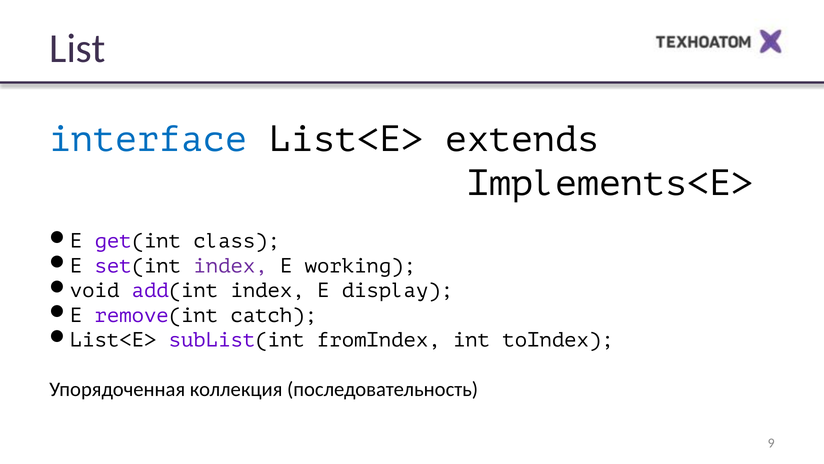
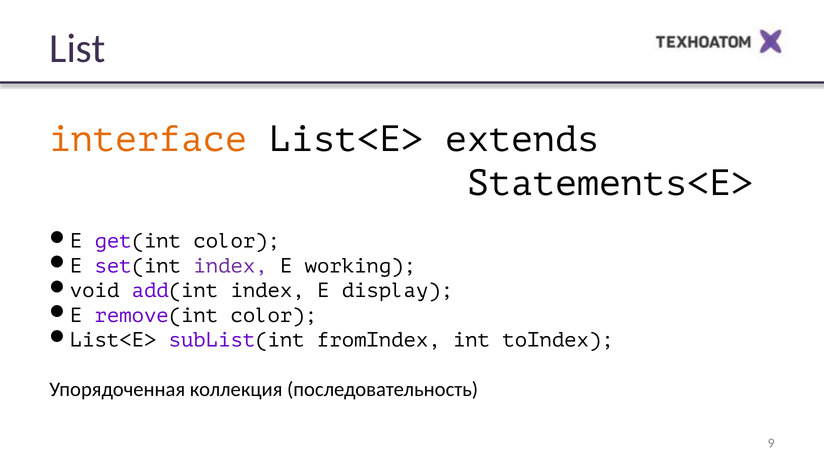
interface colour: blue -> orange (148, 139)
Implements<E>: Implements<E> -> Statements<E> (610, 183)
get(int class: class -> color (237, 241)
remove(int catch: catch -> color (274, 315)
